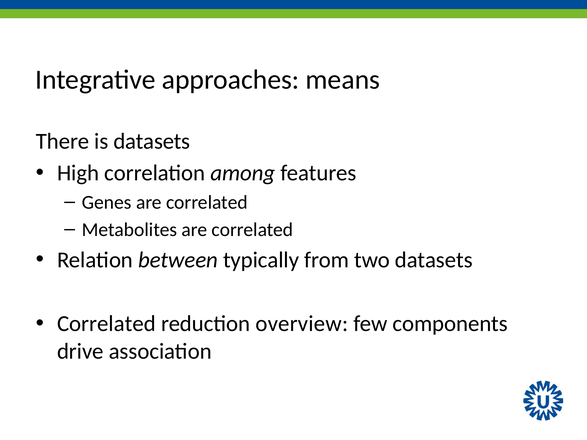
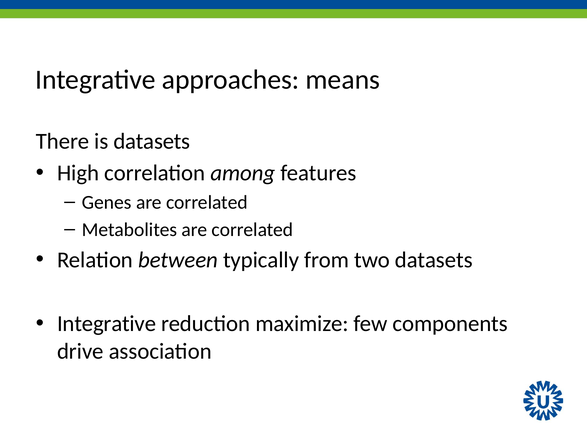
Correlated: Correlated -> Integrative (107, 324)
overview: overview -> maximize (302, 324)
